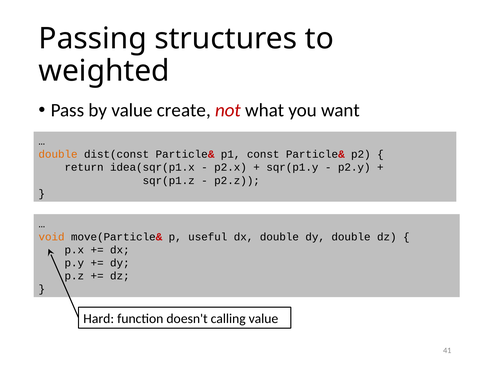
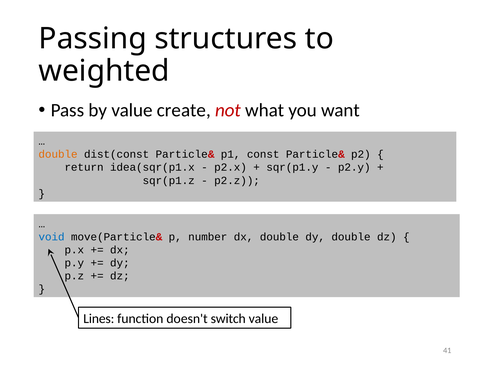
void colour: orange -> blue (52, 237)
useful: useful -> number (208, 237)
Hard: Hard -> Lines (99, 319)
calling: calling -> switch (228, 319)
